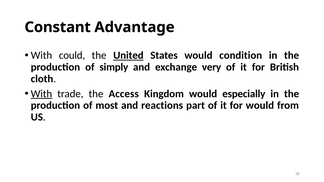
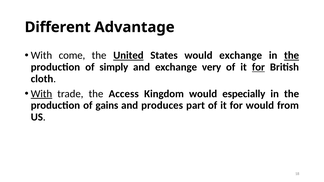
Constant: Constant -> Different (58, 27)
could: could -> come (72, 56)
would condition: condition -> exchange (241, 56)
the underline: none -> present (292, 56)
for underline: none -> present (258, 67)
most: most -> gains (107, 106)
reactions: reactions -> produces (162, 106)
